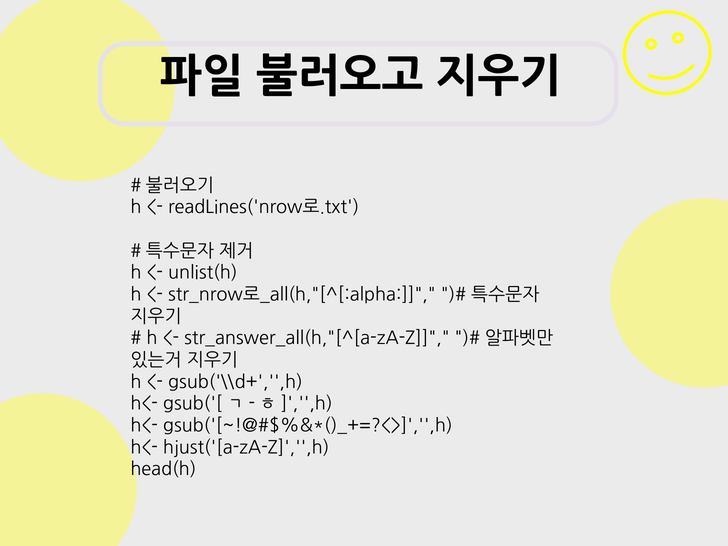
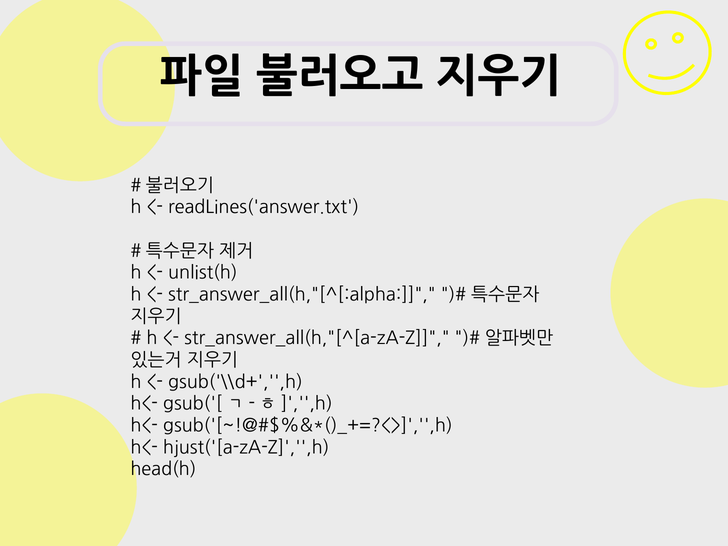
readLines('nrow로.txt: readLines('nrow로.txt -> readLines('answer.txt (264, 207)
str_nrow로_all(h,"[^[:alpha: str_nrow로_all(h,"[^[:alpha -> str_answer_all(h,"[^[:alpha (302, 295)
